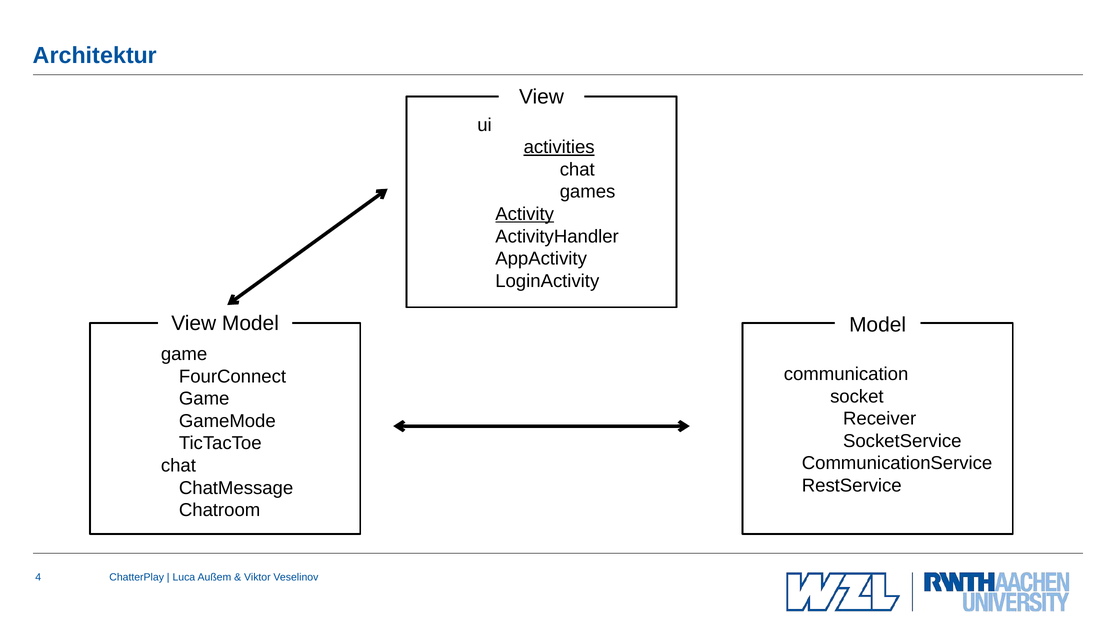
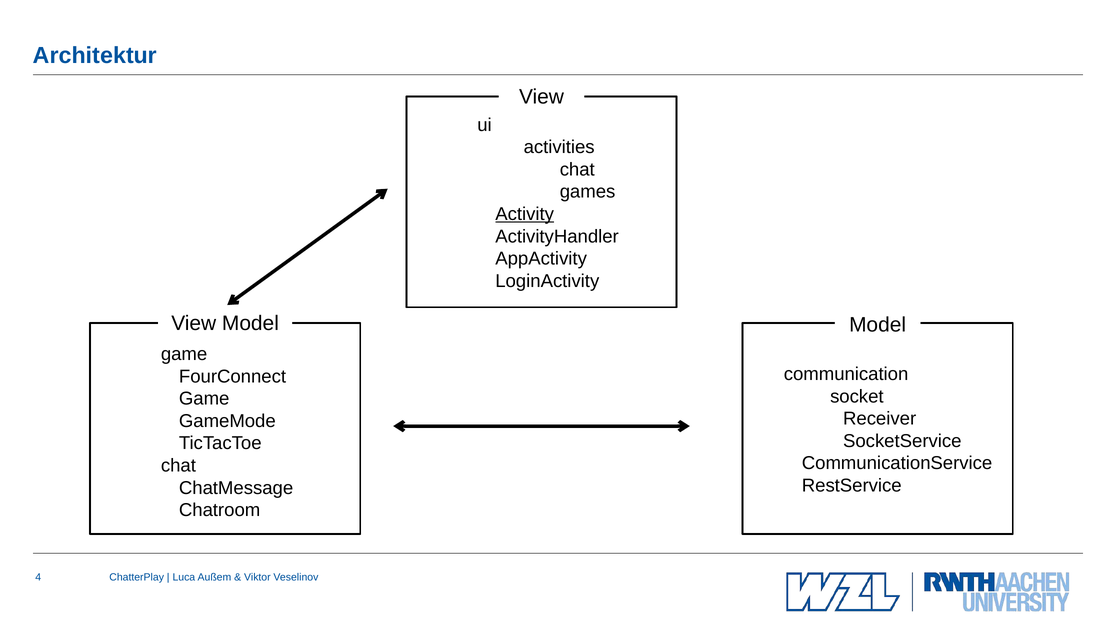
activities underline: present -> none (559, 147)
